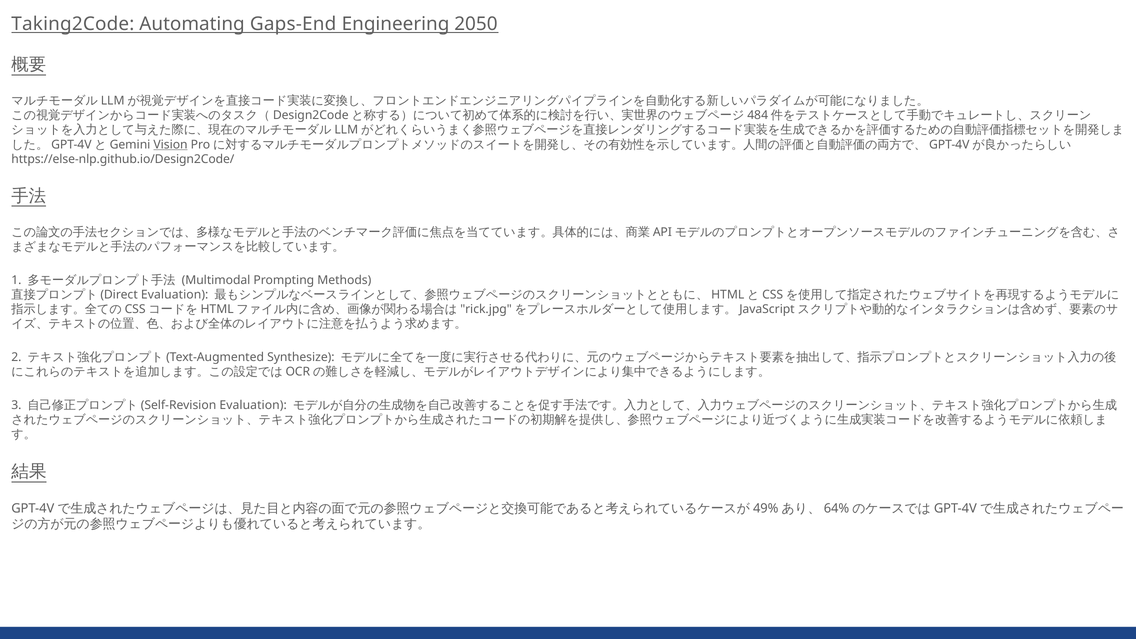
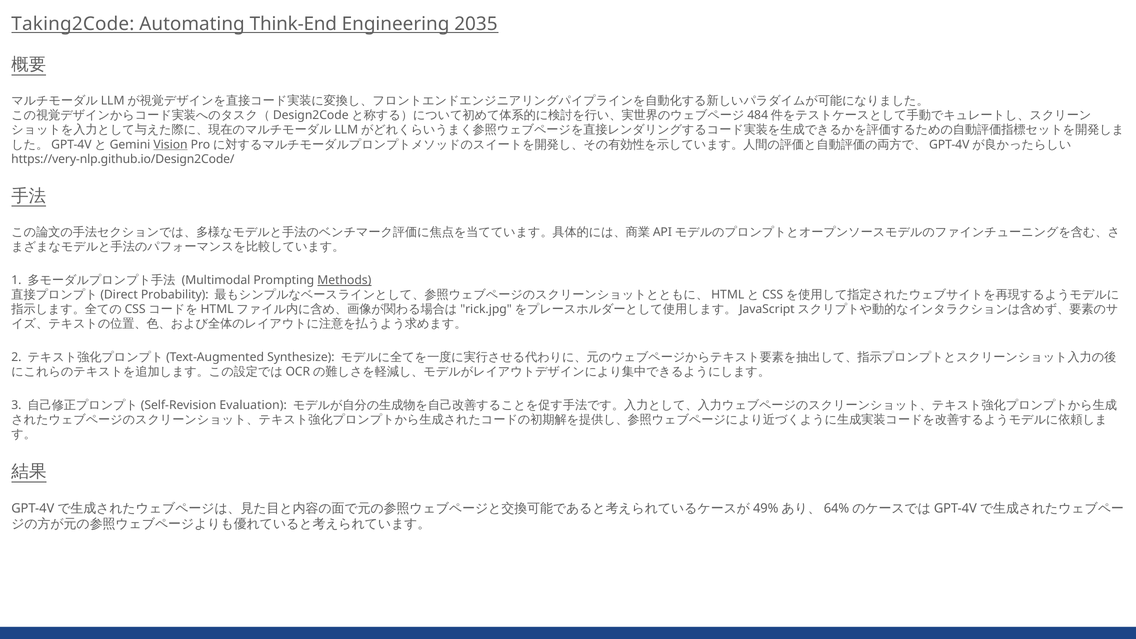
Gaps-End: Gaps-End -> Think-End (293, 24)
2050: 2050 -> 2035 (476, 24)
https://else-nlp.github.io/Design2Code/: https://else-nlp.github.io/Design2Code/ -> https://very-nlp.github.io/Design2Code/ (123, 159)
Methods underline: none -> present (344, 280)
Evaluation: Evaluation -> Probability (175, 295)
